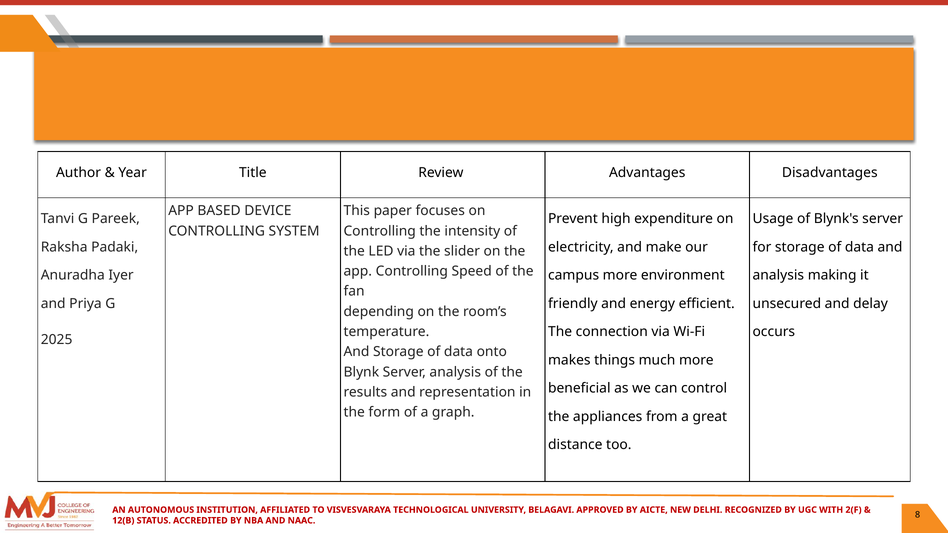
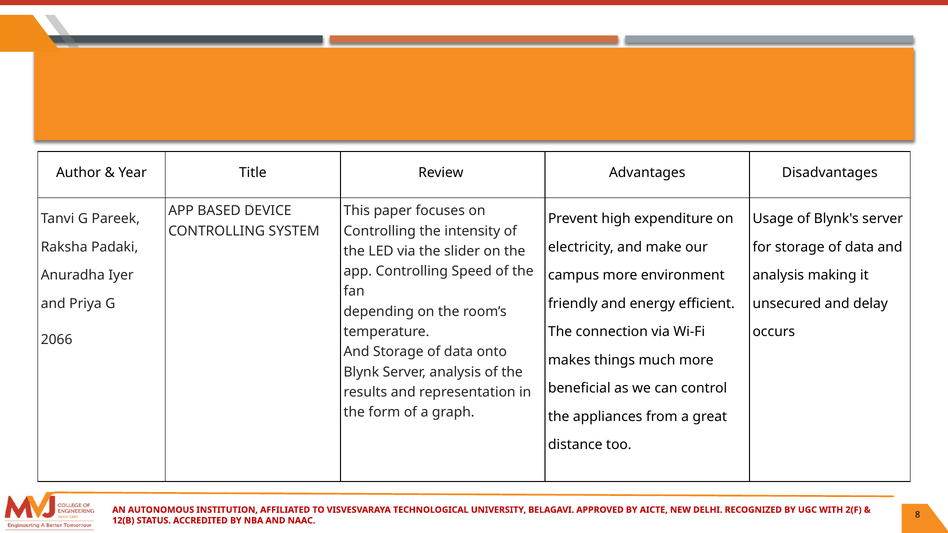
2025: 2025 -> 2066 (57, 340)
